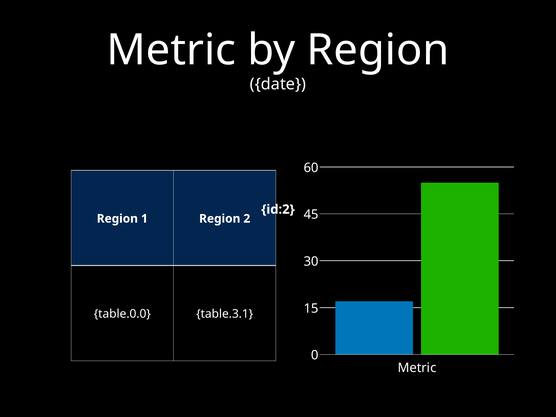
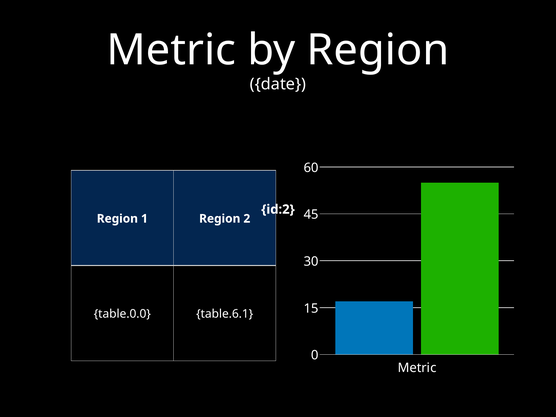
table.3.1: table.3.1 -> table.6.1 (225, 314)
